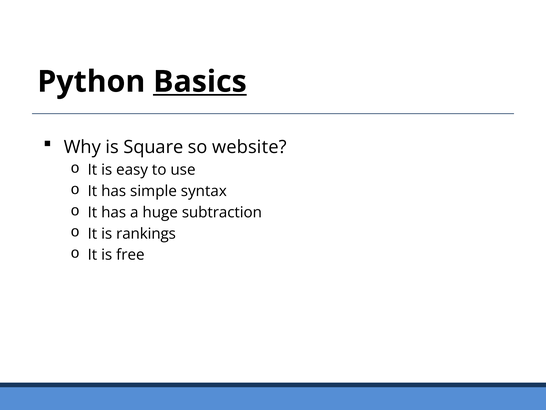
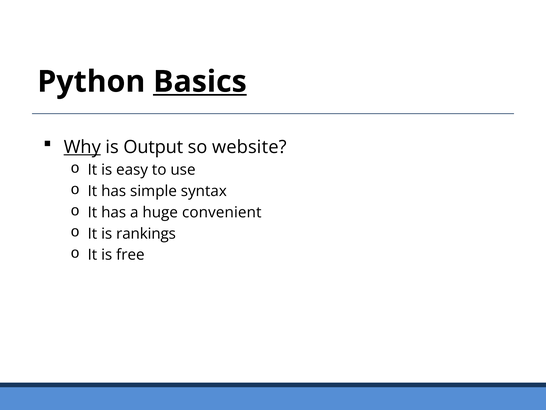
Why underline: none -> present (82, 147)
Square: Square -> Output (153, 147)
subtraction: subtraction -> convenient (222, 212)
